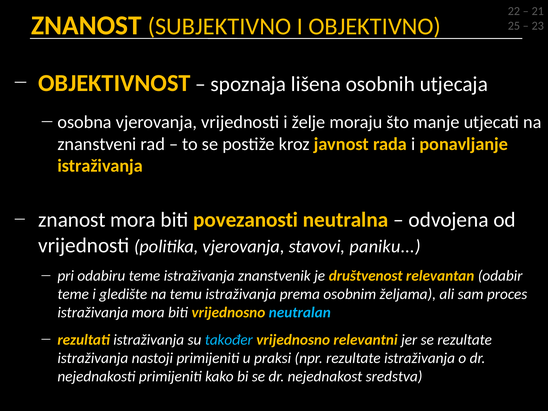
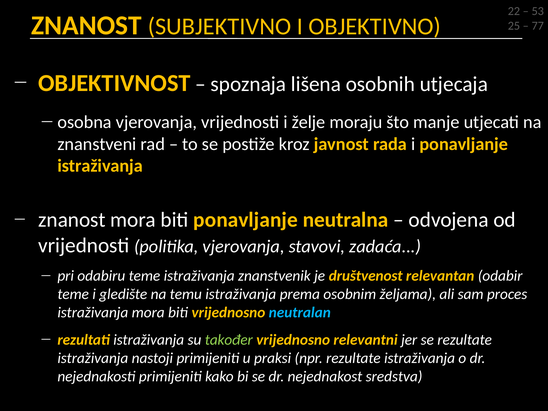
21: 21 -> 53 (538, 11)
23: 23 -> 77 (538, 26)
biti povezanosti: povezanosti -> ponavljanje (246, 220)
paniku: paniku -> zadaća (385, 246)
također colour: light blue -> light green (229, 340)
